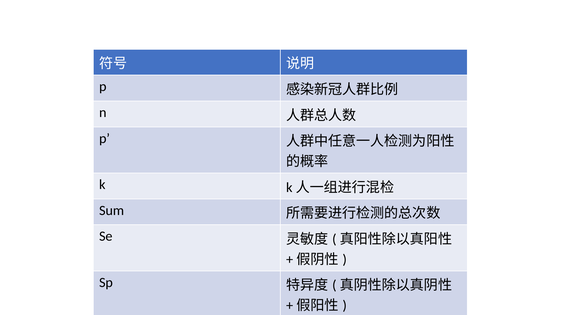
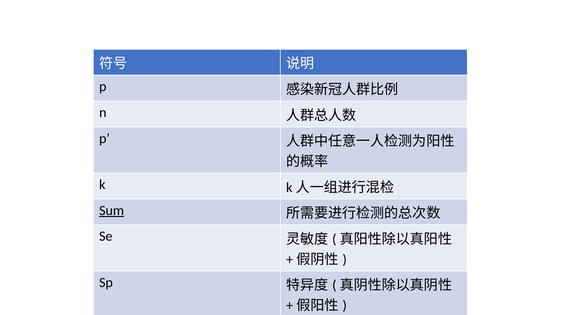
Sum underline: none -> present (112, 211)
